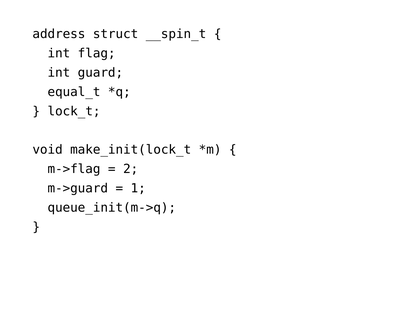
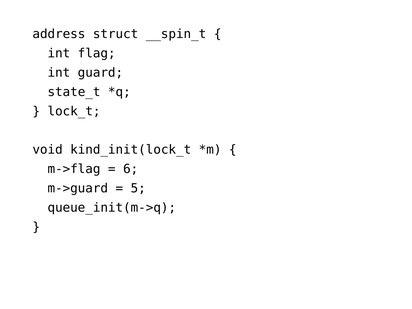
equal_t: equal_t -> state_t (74, 92)
make_init(lock_t: make_init(lock_t -> kind_init(lock_t (131, 150)
2: 2 -> 6 (131, 169)
1: 1 -> 5 (138, 188)
